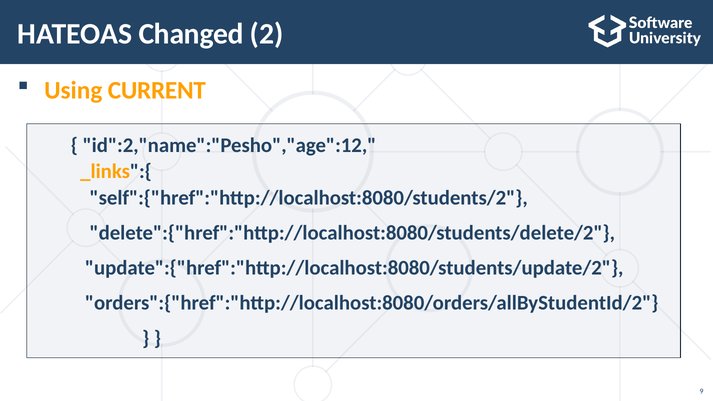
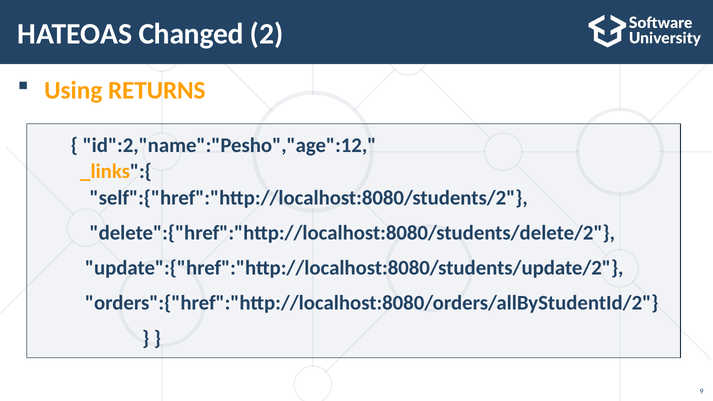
CURRENT: CURRENT -> RETURNS (157, 90)
